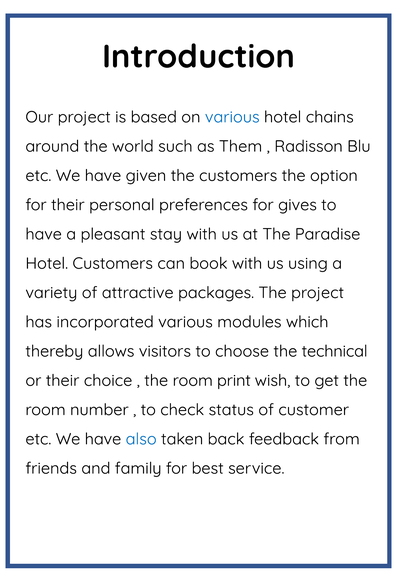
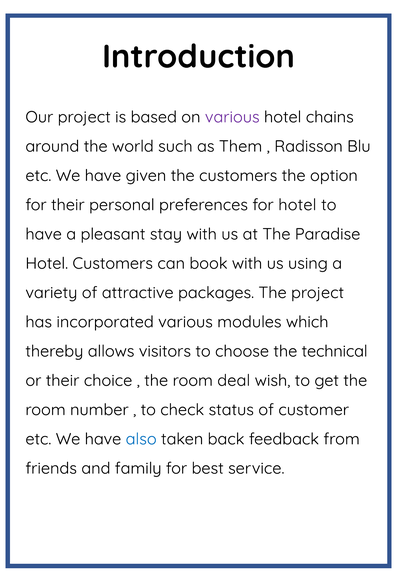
various colour: blue -> purple (232, 117)
for gives: gives -> hotel (297, 205)
print: print -> deal (234, 380)
